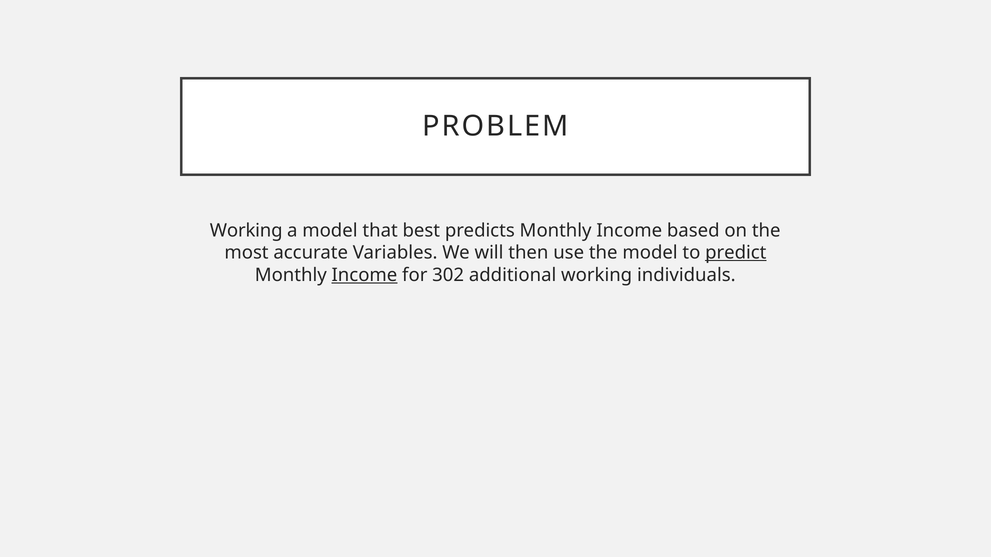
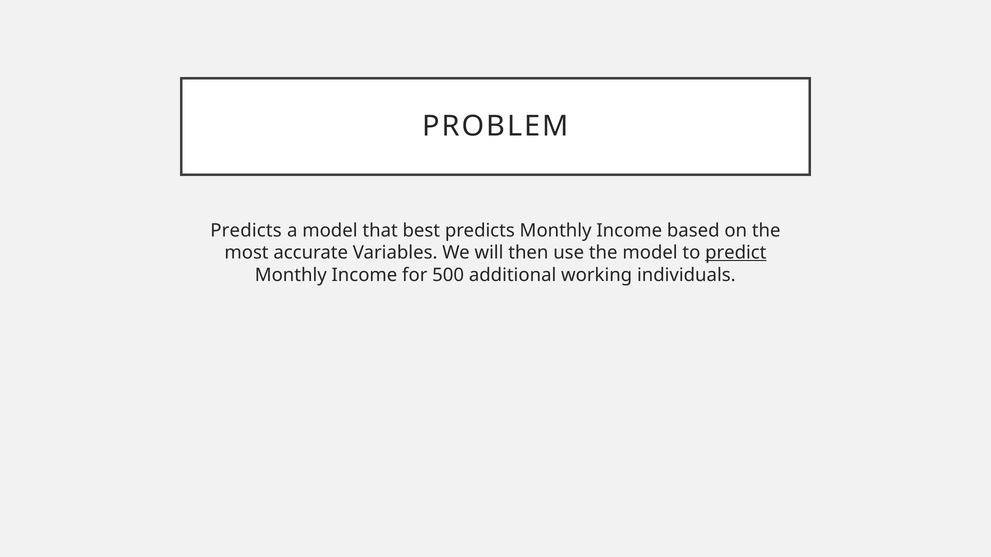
Working: Working -> Predicts (246, 231)
Income underline: present -> none (364, 275)
302: 302 -> 500 (448, 275)
